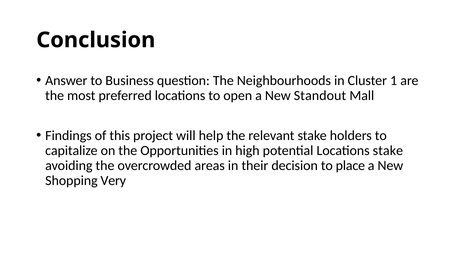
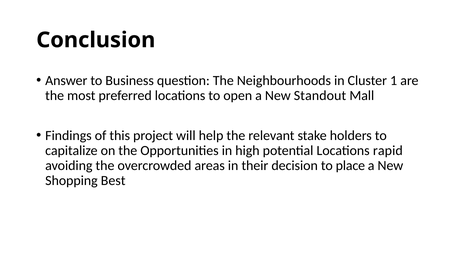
Locations stake: stake -> rapid (388, 150)
Very: Very -> Best (113, 180)
